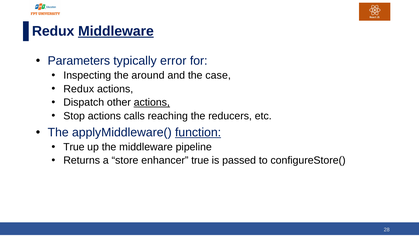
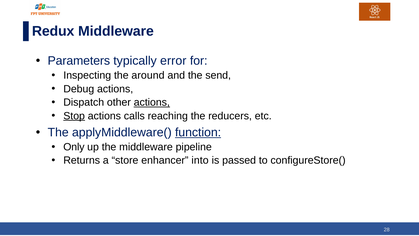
Middleware underline: present -> none (116, 31)
case: case -> send (218, 75)
Redux: Redux -> Debug (79, 89)
Stop underline: none -> present (74, 116)
True: True -> Only (74, 147)
enhancer true: true -> into (200, 160)
